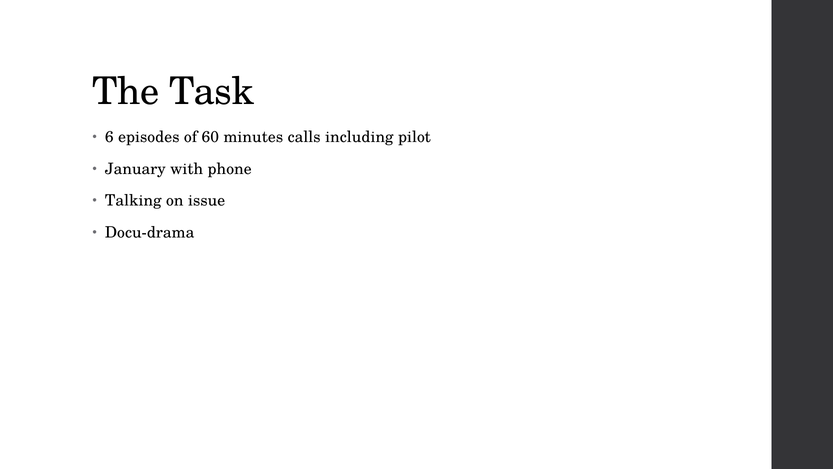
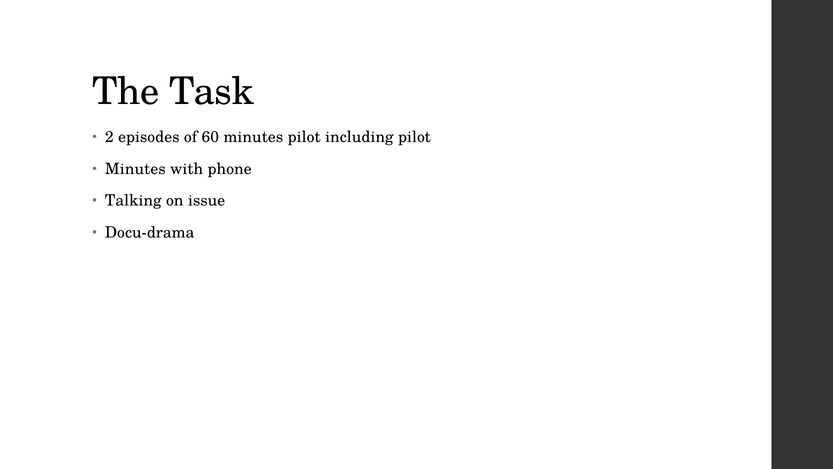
6: 6 -> 2 (109, 137)
minutes calls: calls -> pilot (304, 137)
January: January -> Minutes (135, 169)
